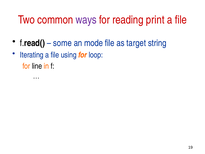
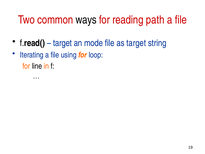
ways colour: purple -> black (86, 20)
print: print -> path (155, 20)
some: some -> target (63, 43)
